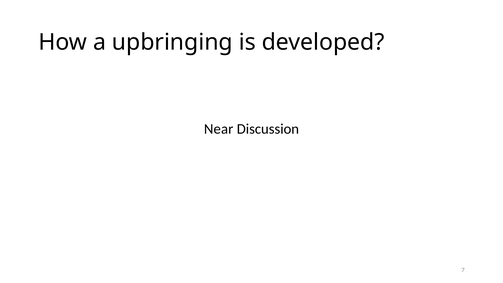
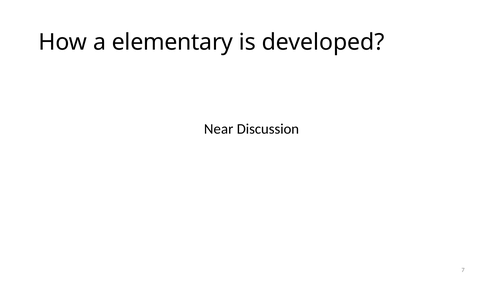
upbringing: upbringing -> elementary (172, 42)
